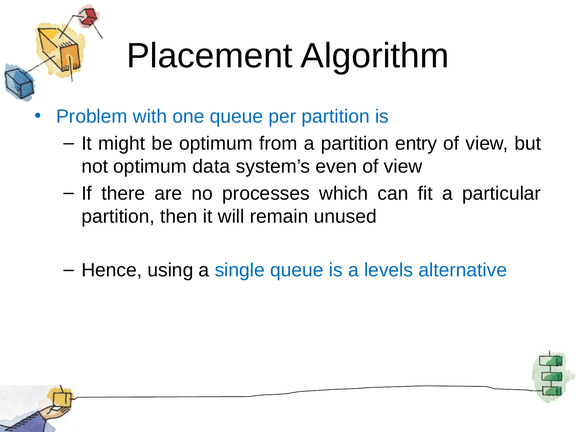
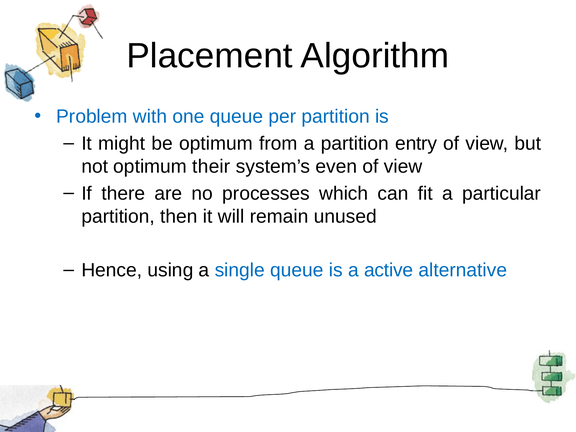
data: data -> their (211, 166)
levels: levels -> active (389, 270)
